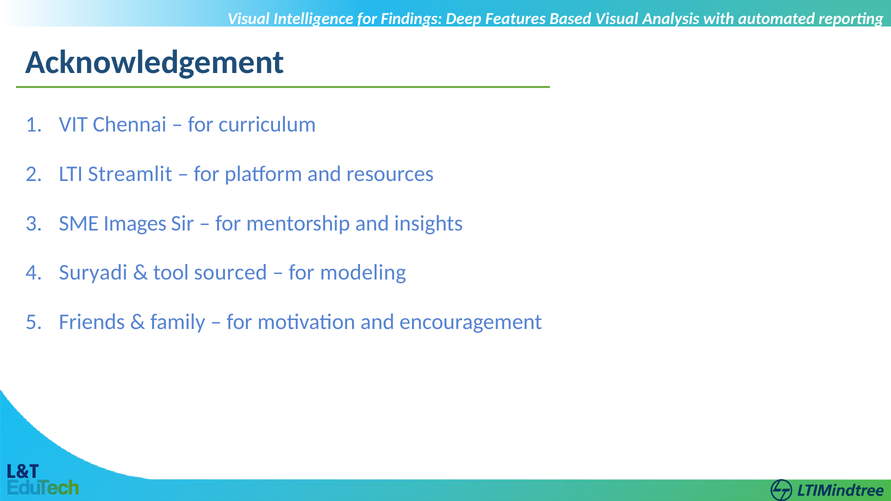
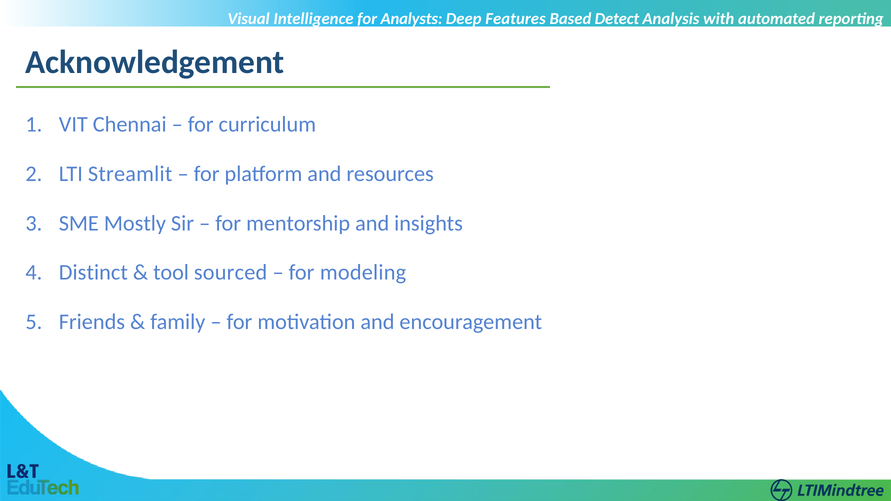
Findings: Findings -> Analysts (412, 19)
Based Visual: Visual -> Detect (617, 19)
Images: Images -> Mostly (135, 223)
Suryadi: Suryadi -> Distinct (93, 273)
